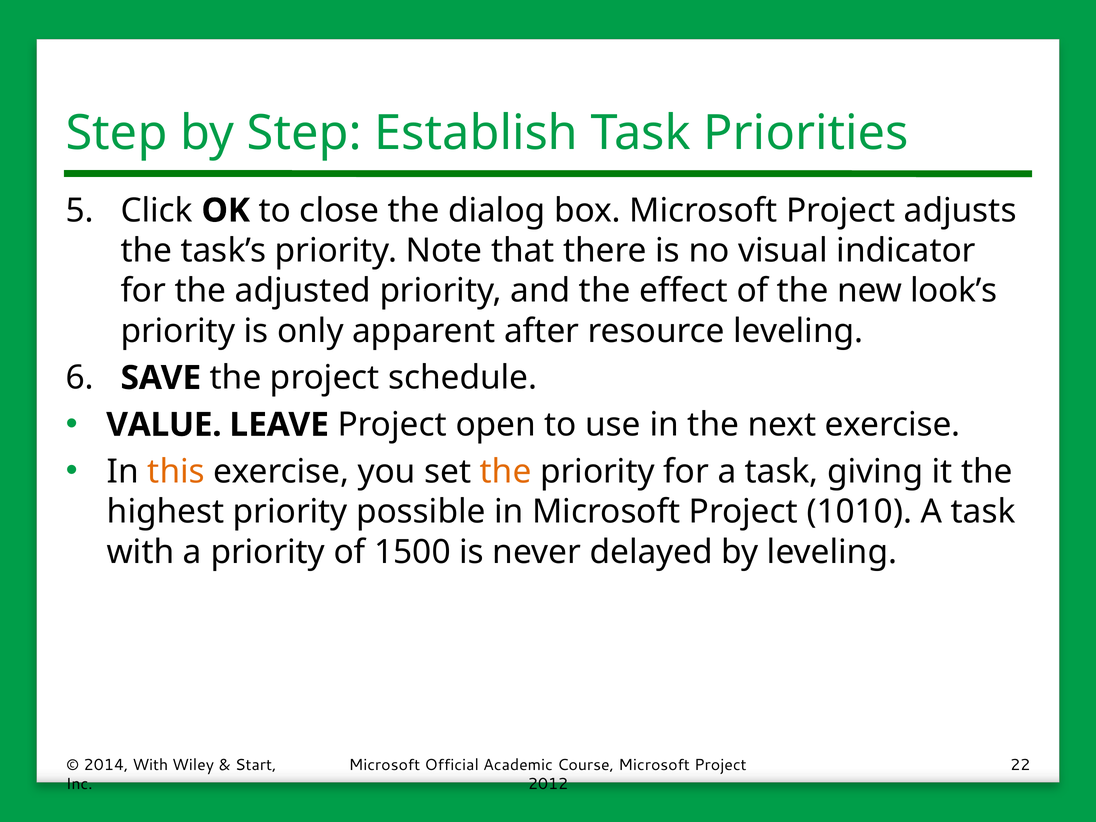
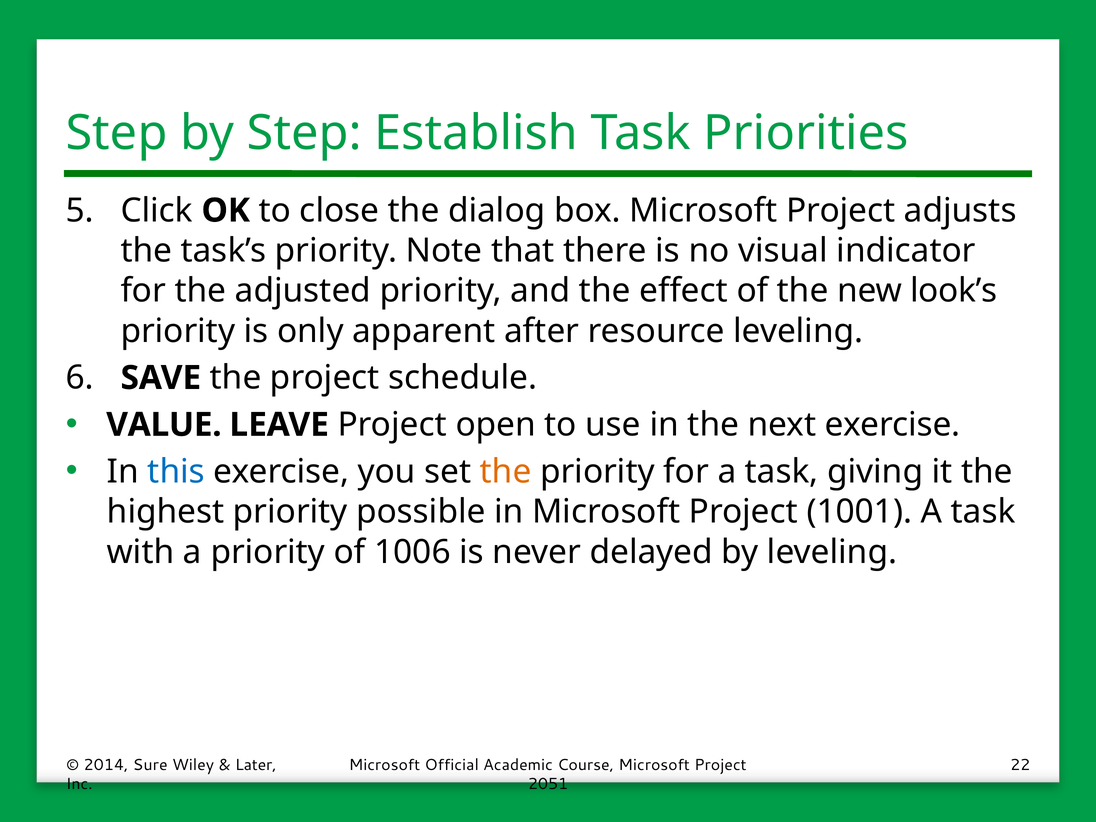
this colour: orange -> blue (176, 472)
1010: 1010 -> 1001 (859, 512)
1500: 1500 -> 1006 (412, 552)
2014 With: With -> Sure (150, 765)
Start: Start -> Later (256, 765)
2012: 2012 -> 2051 (548, 784)
